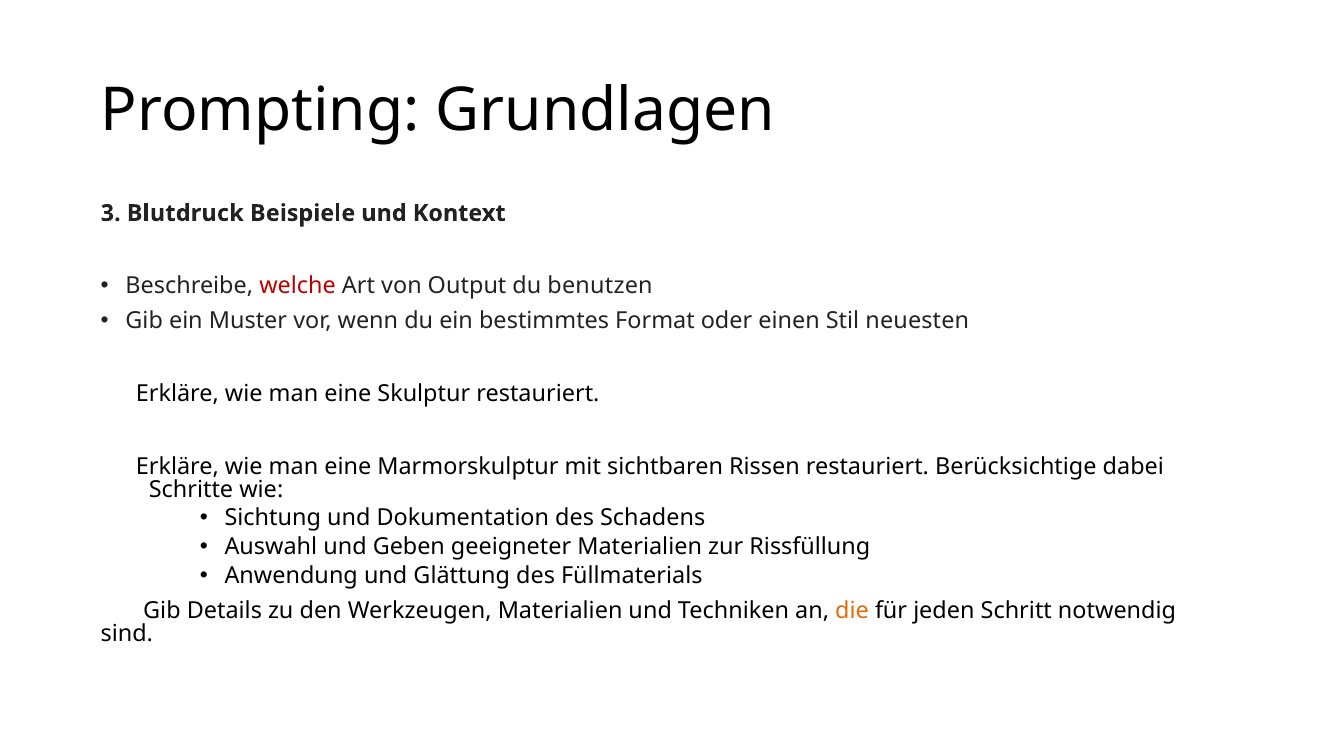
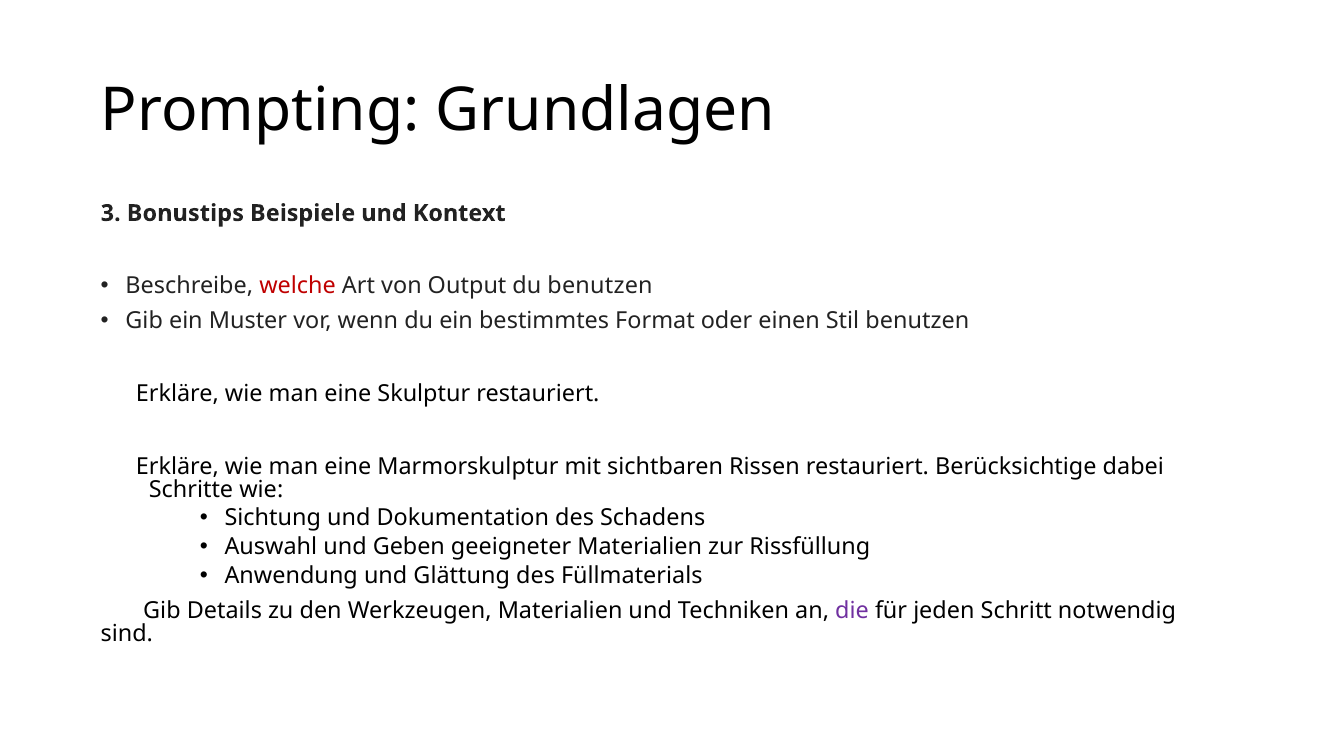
Blutdruck: Blutdruck -> Bonustips (185, 213)
Stil neuesten: neuesten -> benutzen (917, 321)
die colour: orange -> purple (852, 611)
